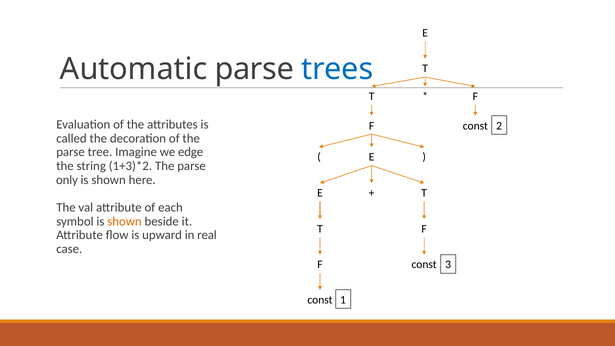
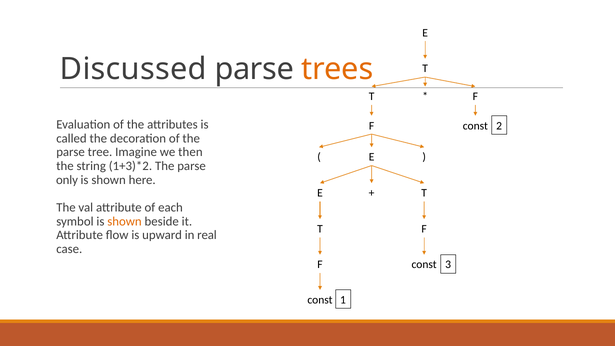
Automatic: Automatic -> Discussed (133, 69)
trees colour: blue -> orange (337, 69)
edge: edge -> then (190, 152)
